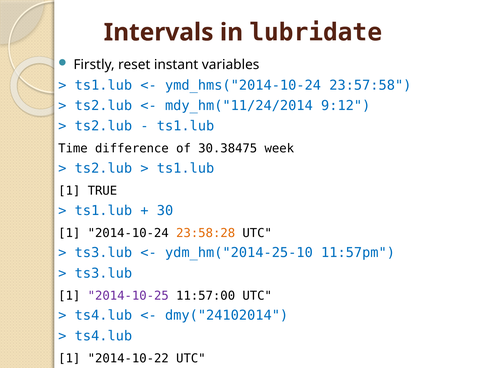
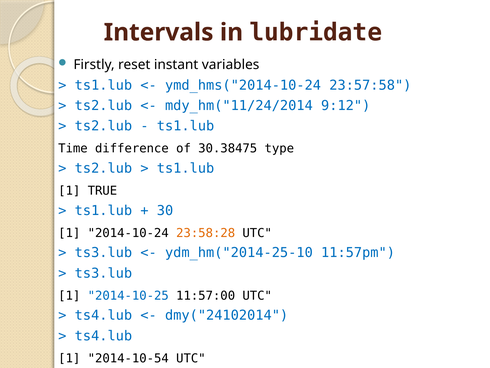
week: week -> type (279, 148)
2014-10-25 colour: purple -> blue (128, 295)
2014-10-22: 2014-10-22 -> 2014-10-54 (128, 358)
